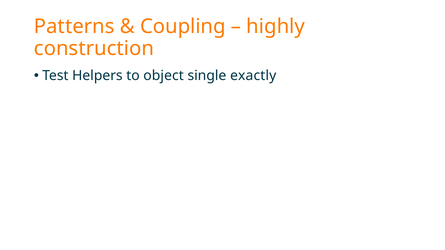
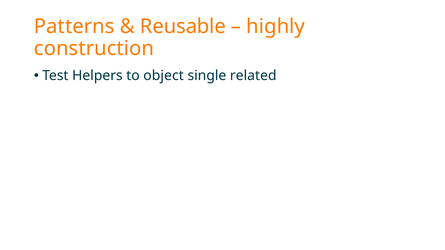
Coupling: Coupling -> Reusable (183, 26)
exactly: exactly -> related (253, 76)
